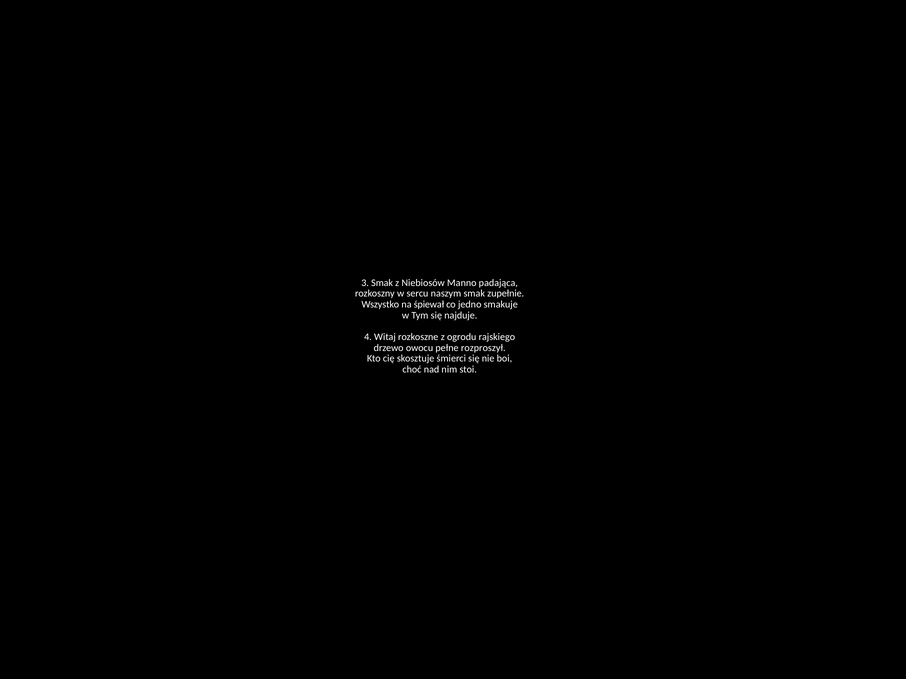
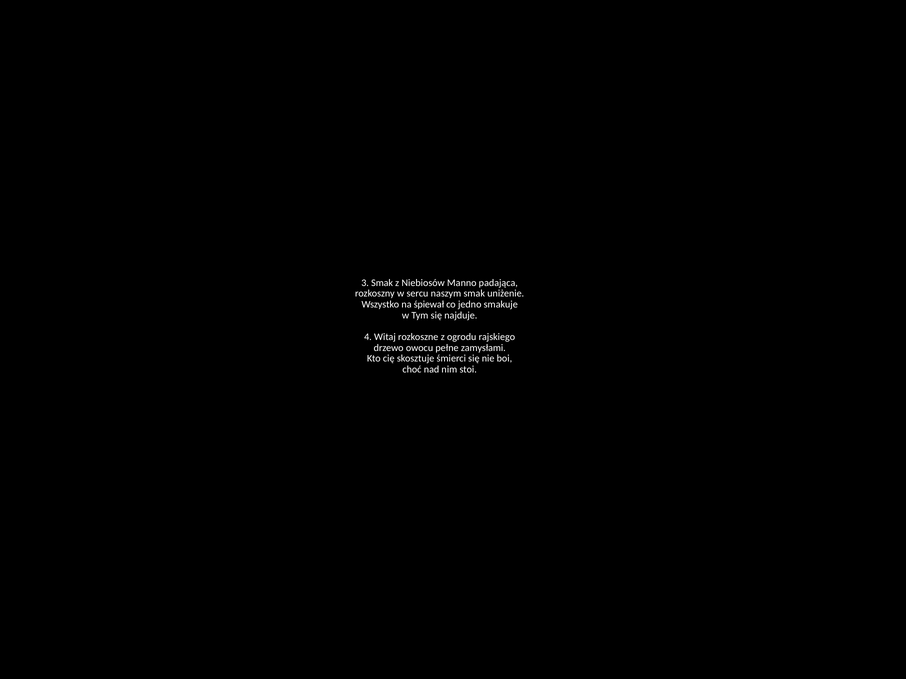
zupełnie: zupełnie -> uniżenie (506, 294)
rozproszył: rozproszył -> zamysłami (483, 348)
